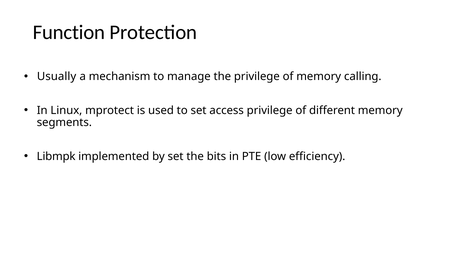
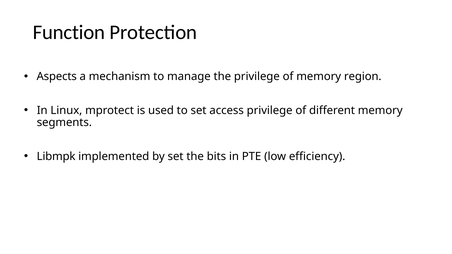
Usually: Usually -> Aspects (57, 77)
calling: calling -> region (363, 77)
